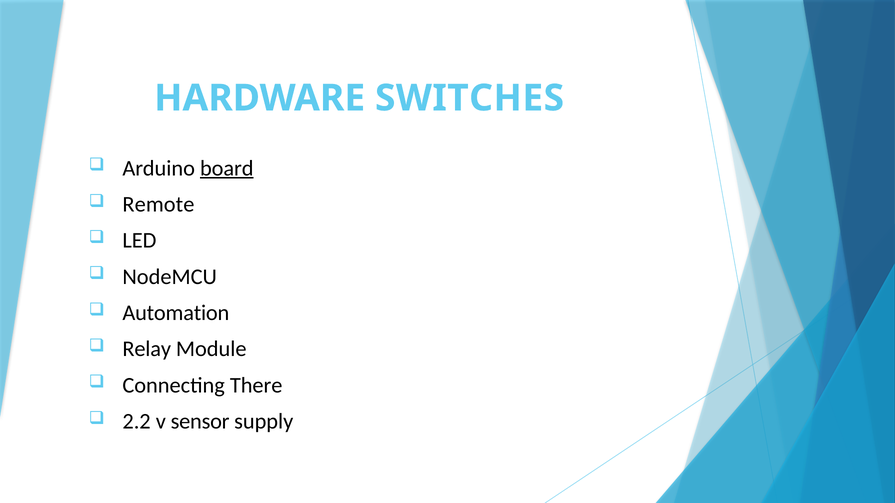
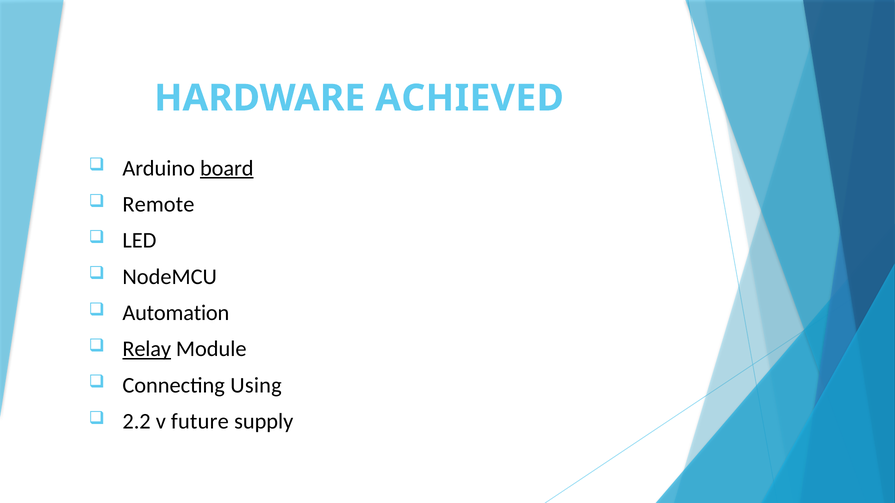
SWITCHES: SWITCHES -> ACHIEVED (470, 98)
Relay underline: none -> present (147, 349)
There: There -> Using (256, 386)
sensor: sensor -> future (200, 422)
